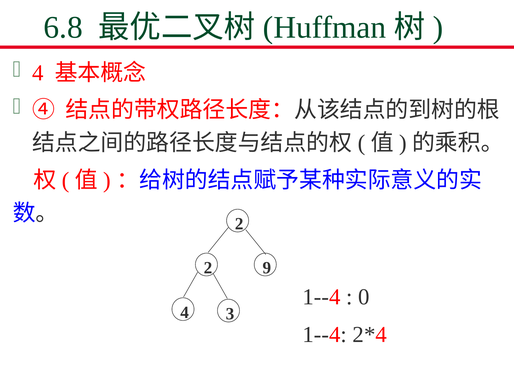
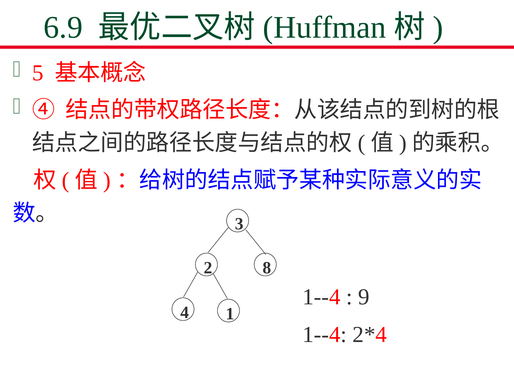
6.8: 6.8 -> 6.9 (63, 27)
4: 4 -> 5 (38, 73)
2: 2 -> 3 (239, 224)
9: 9 -> 8 (267, 267)
0: 0 -> 9 (364, 297)
3: 3 -> 1 (230, 313)
